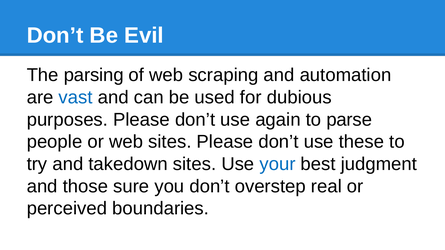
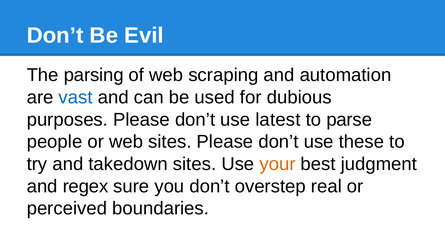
again: again -> latest (278, 120)
your colour: blue -> orange (277, 164)
those: those -> regex (85, 187)
